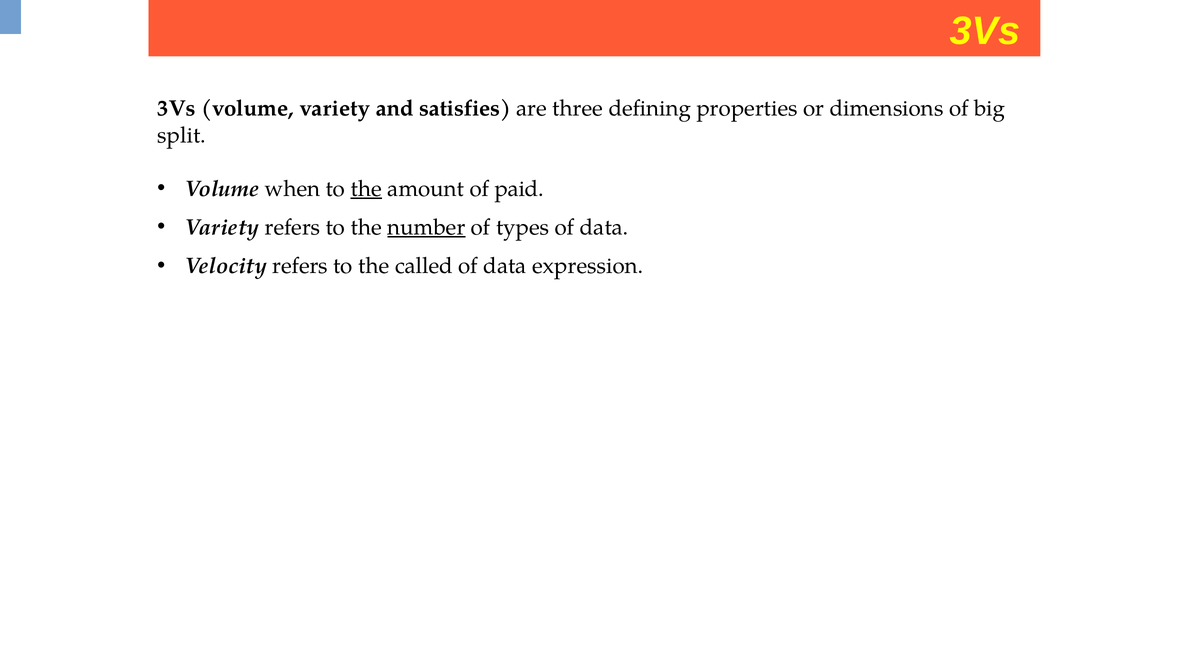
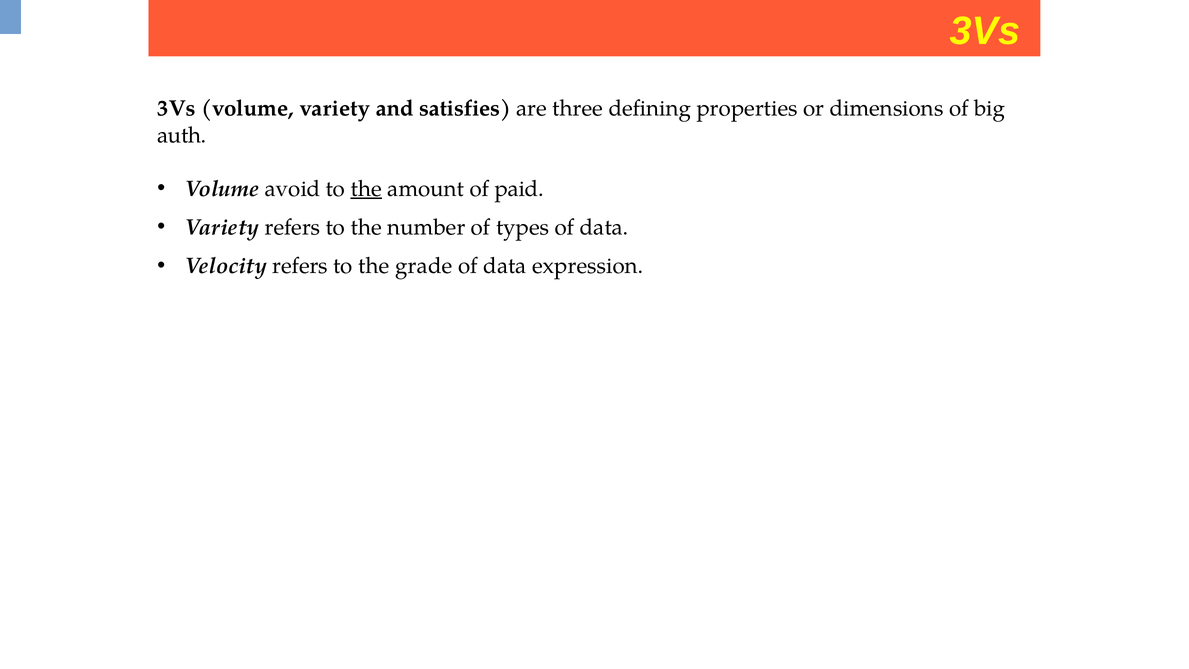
split: split -> auth (182, 135)
when: when -> avoid (293, 189)
number underline: present -> none (426, 227)
called: called -> grade (424, 266)
